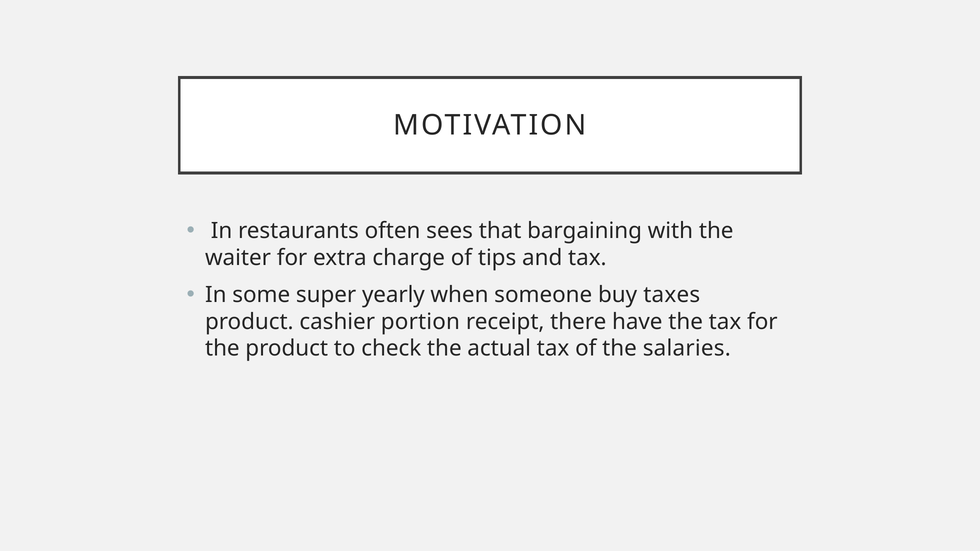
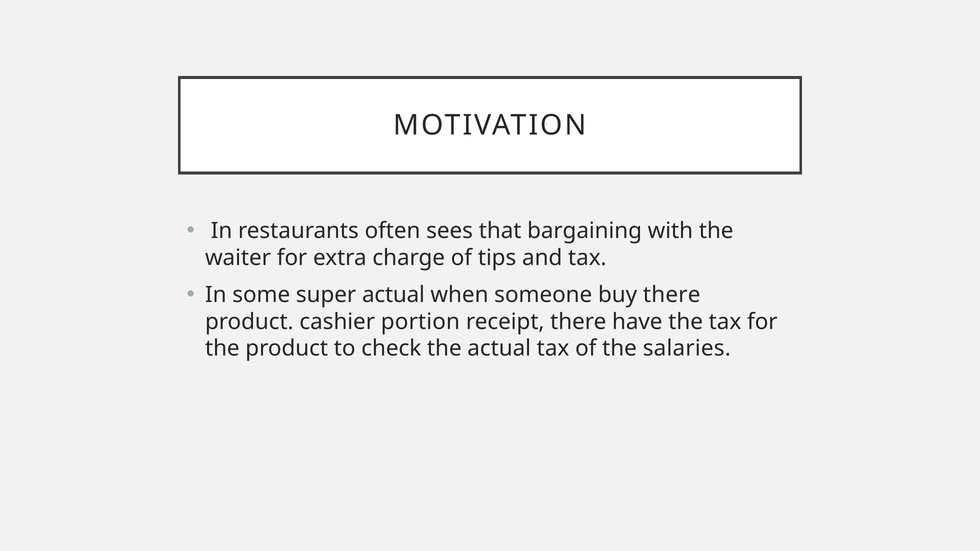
super yearly: yearly -> actual (393, 295)
buy taxes: taxes -> there (672, 295)
